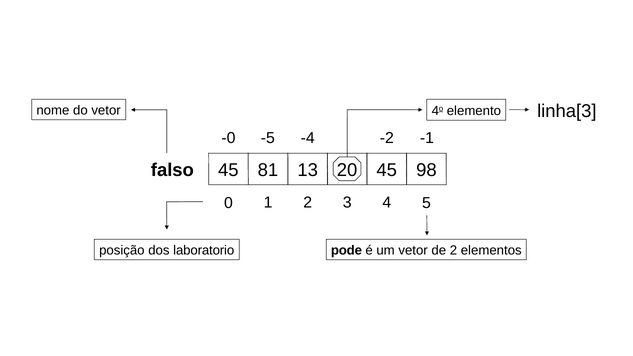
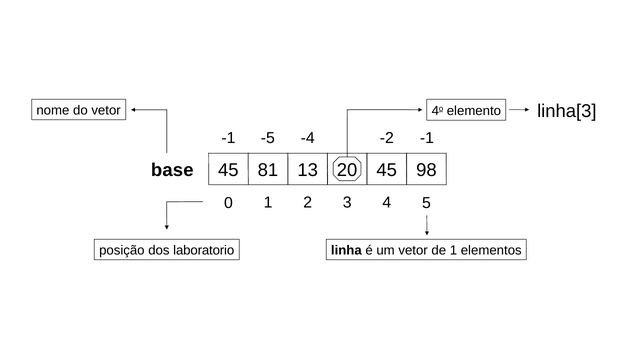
-0: -0 -> -1 (228, 138)
falso: falso -> base (172, 170)
pode: pode -> linha (346, 250)
de 2: 2 -> 1 (454, 250)
